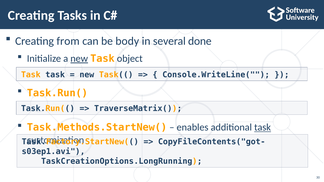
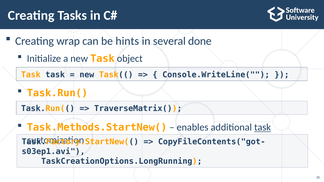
from: from -> wrap (68, 41)
body: body -> hints (127, 41)
new underline: present -> none (79, 59)
